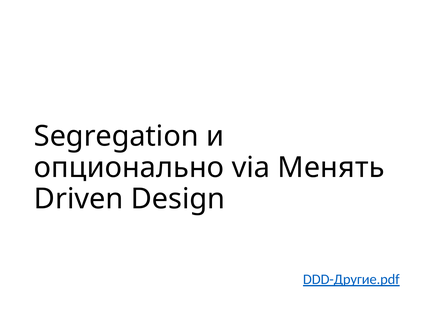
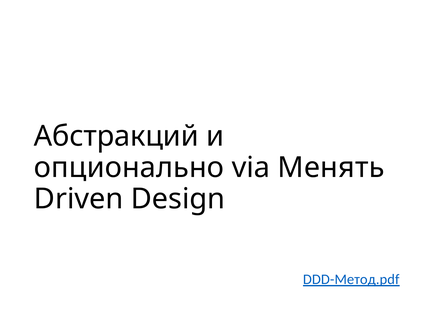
Segregation: Segregation -> Абстракций (116, 136)
DDD-Другие.pdf: DDD-Другие.pdf -> DDD-Метод.pdf (351, 279)
